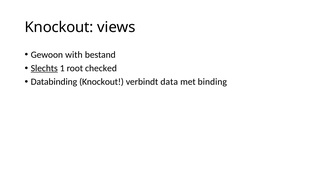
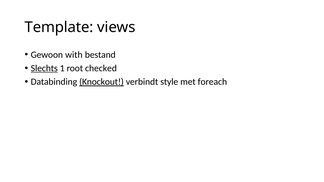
Knockout: Knockout -> Template (59, 27)
Knockout underline: none -> present (102, 82)
data: data -> style (169, 82)
binding: binding -> foreach (212, 82)
